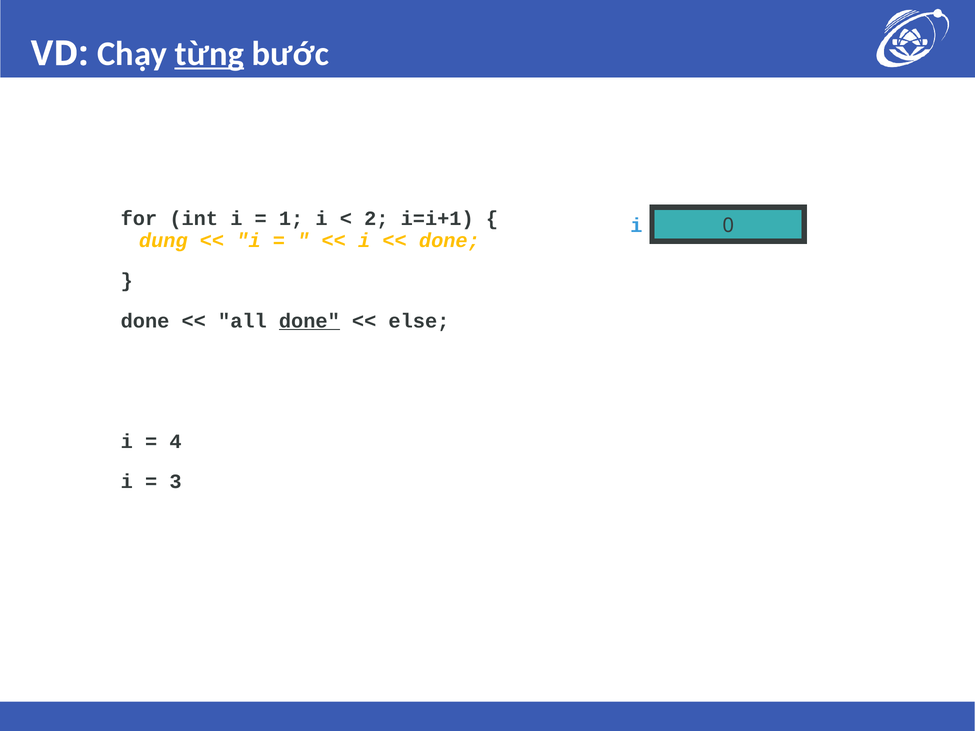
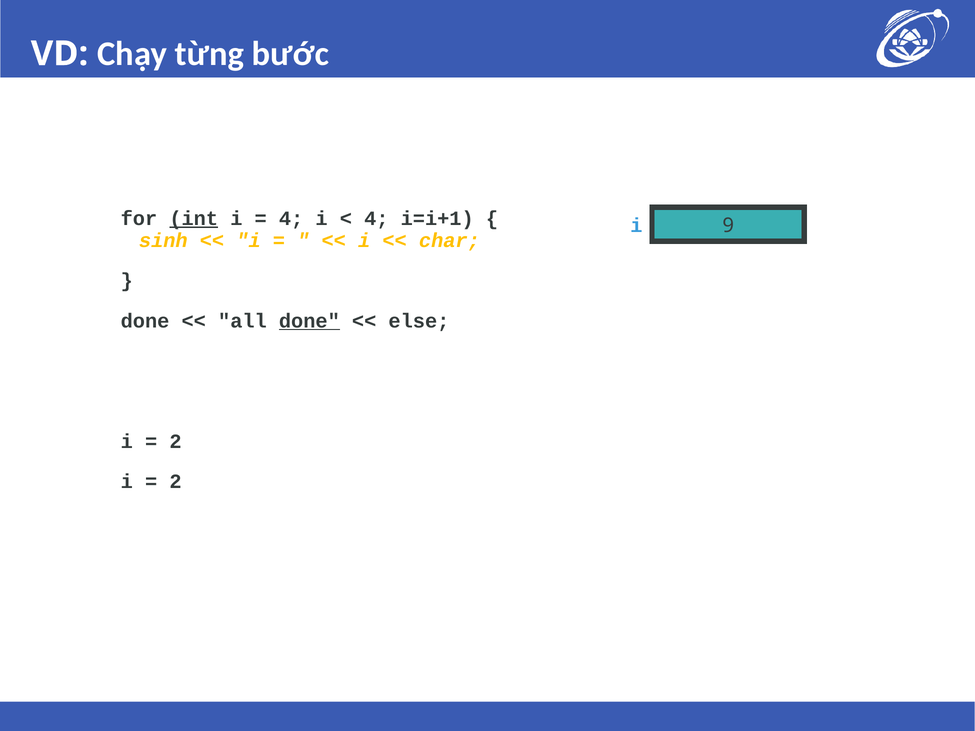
từng underline: present -> none (209, 54)
int underline: none -> present (194, 219)
1: 1 -> 4 (291, 219)
2: 2 -> 4 (376, 219)
0: 0 -> 9 (728, 226)
dung: dung -> sinh (163, 240)
done: done -> char (449, 240)
4: 4 -> 2 (175, 442)
3: 3 -> 2 (175, 482)
